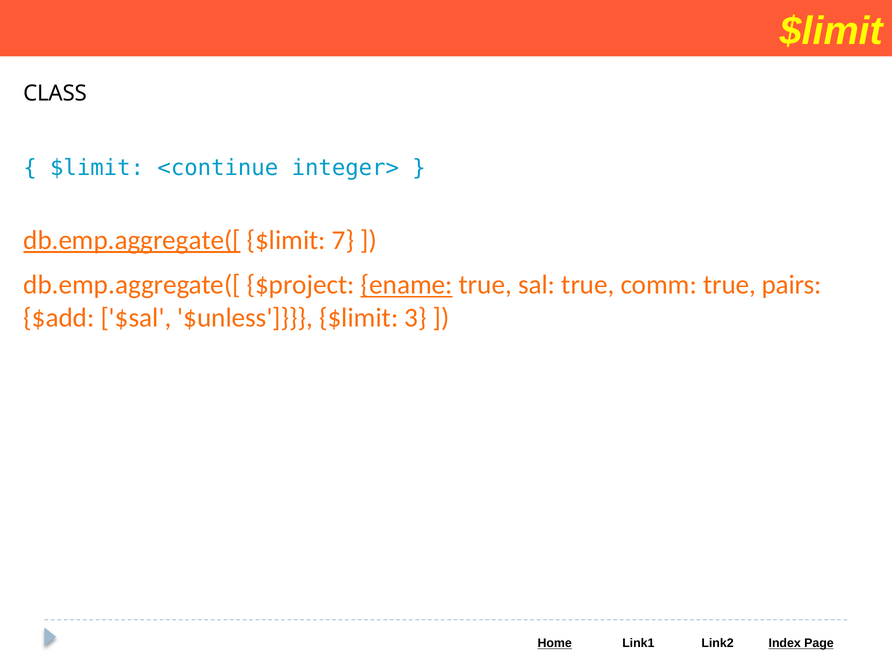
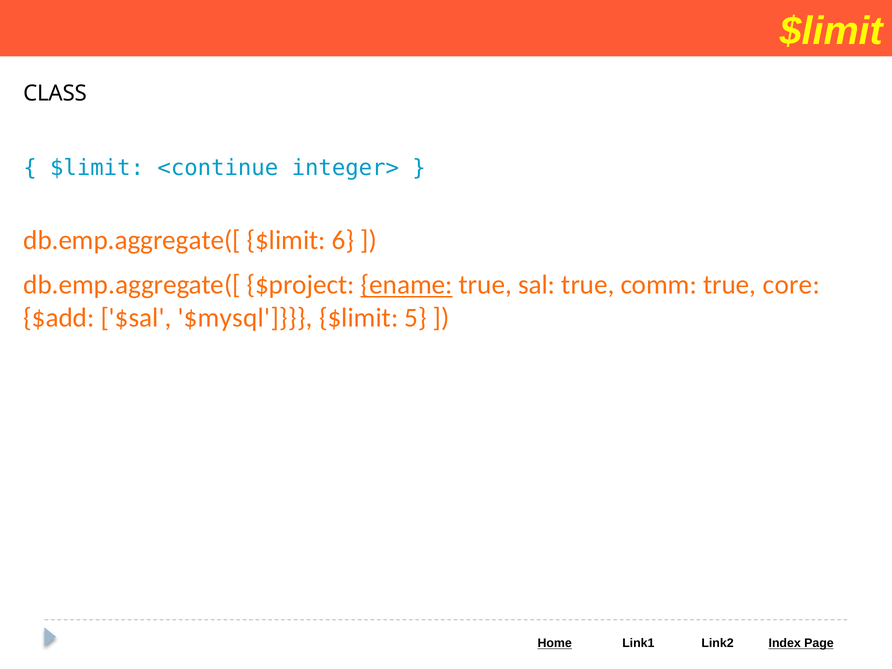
db.emp.aggregate([ underline: present -> none (132, 240)
7: 7 -> 6 (343, 240)
pairs: pairs -> core (791, 285)
$unless: $unless -> $mysql (245, 318)
3: 3 -> 5 (416, 318)
